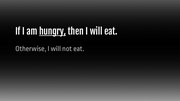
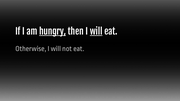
will underline: none -> present (96, 32)
